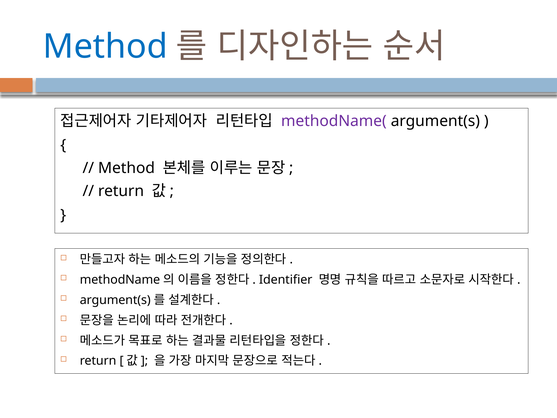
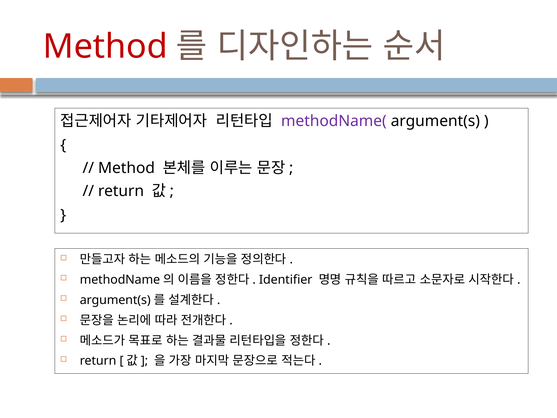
Method colour: blue -> red (105, 46)
